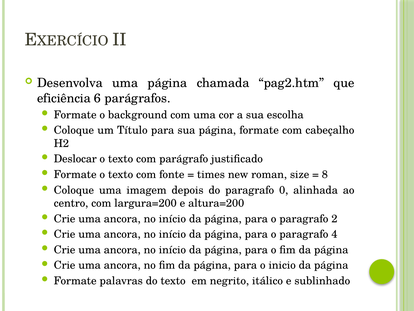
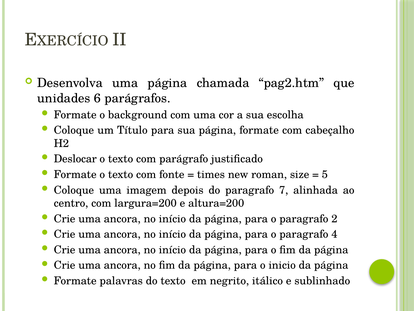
eficiência: eficiência -> unidades (64, 98)
8: 8 -> 5 (325, 174)
0: 0 -> 7 (284, 190)
